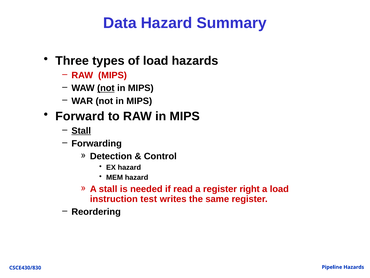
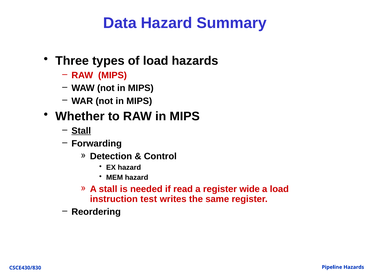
not underline: present -> none (106, 88)
Forward: Forward -> Whether (80, 116)
right: right -> wide (250, 189)
